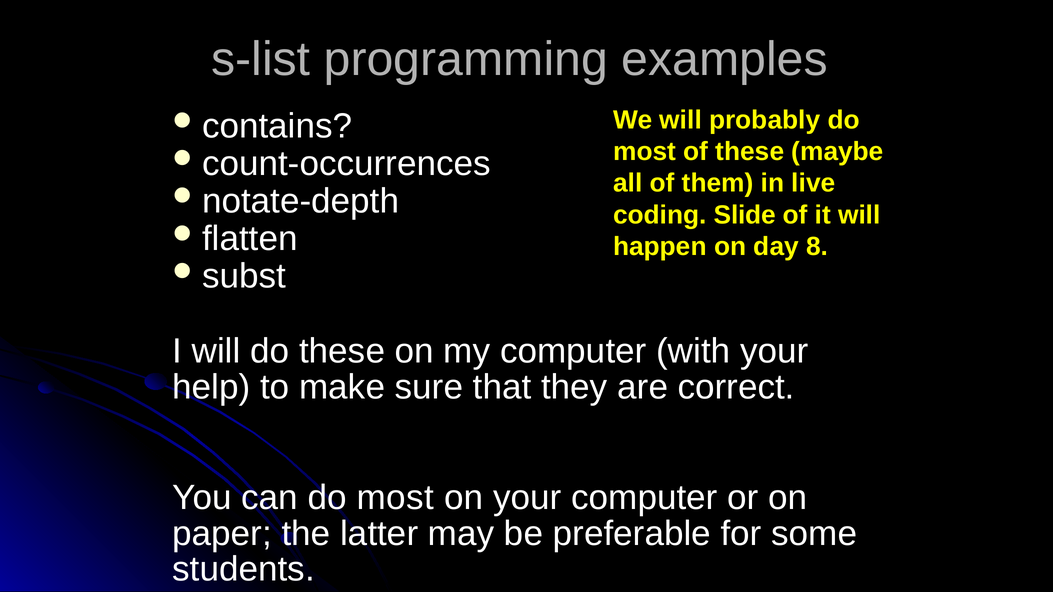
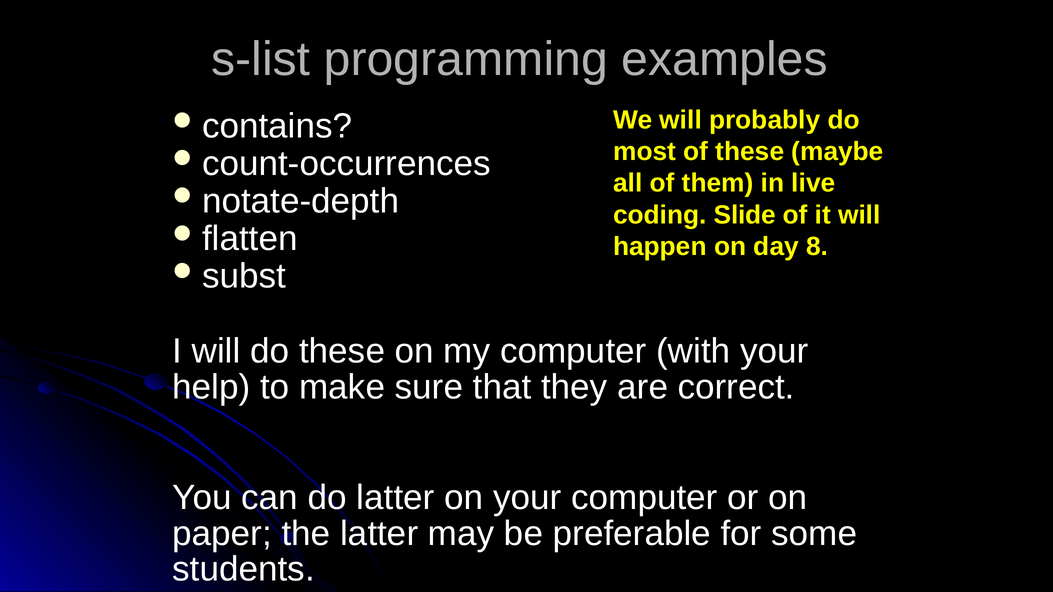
can do most: most -> latter (395, 498)
